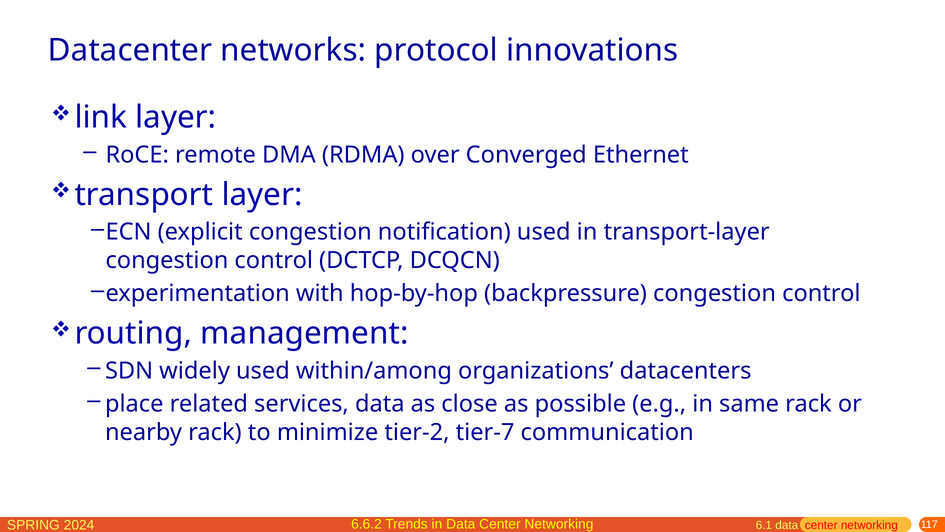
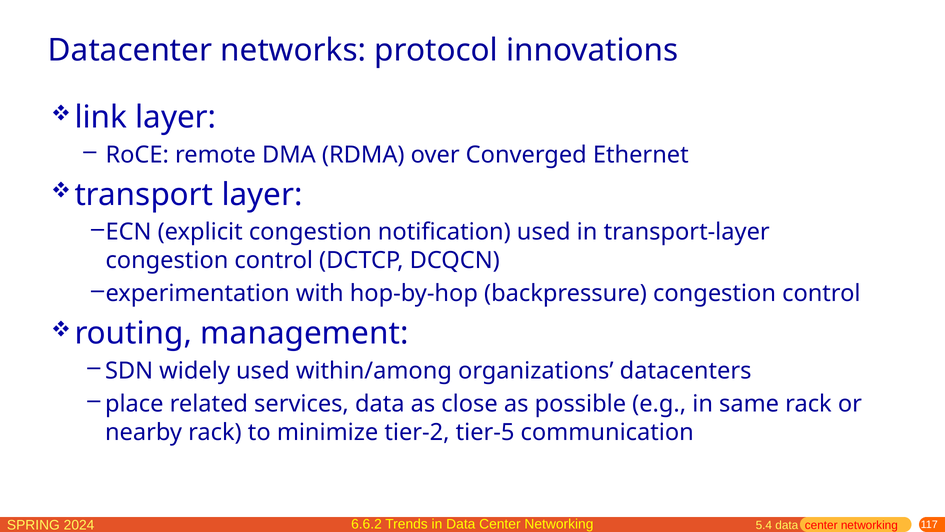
tier-7: tier-7 -> tier-5 (485, 432)
6.1: 6.1 -> 5.4 (764, 525)
